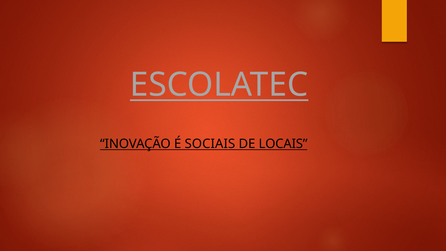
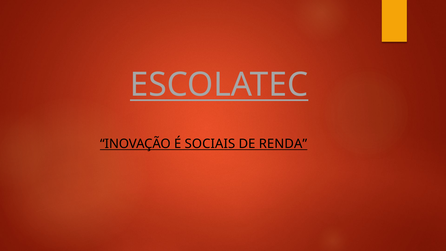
LOCAIS: LOCAIS -> RENDA (283, 144)
